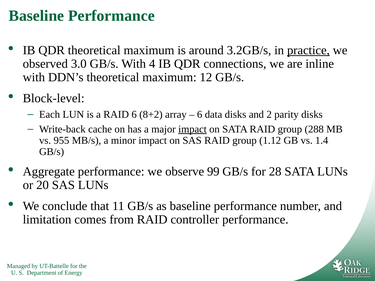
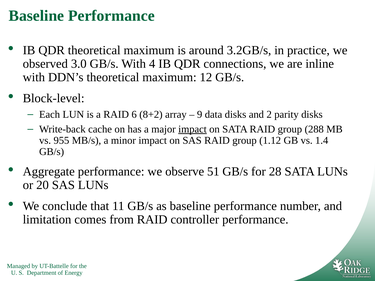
practice underline: present -> none (308, 50)
6: 6 -> 9 (200, 114)
99: 99 -> 51 (213, 172)
